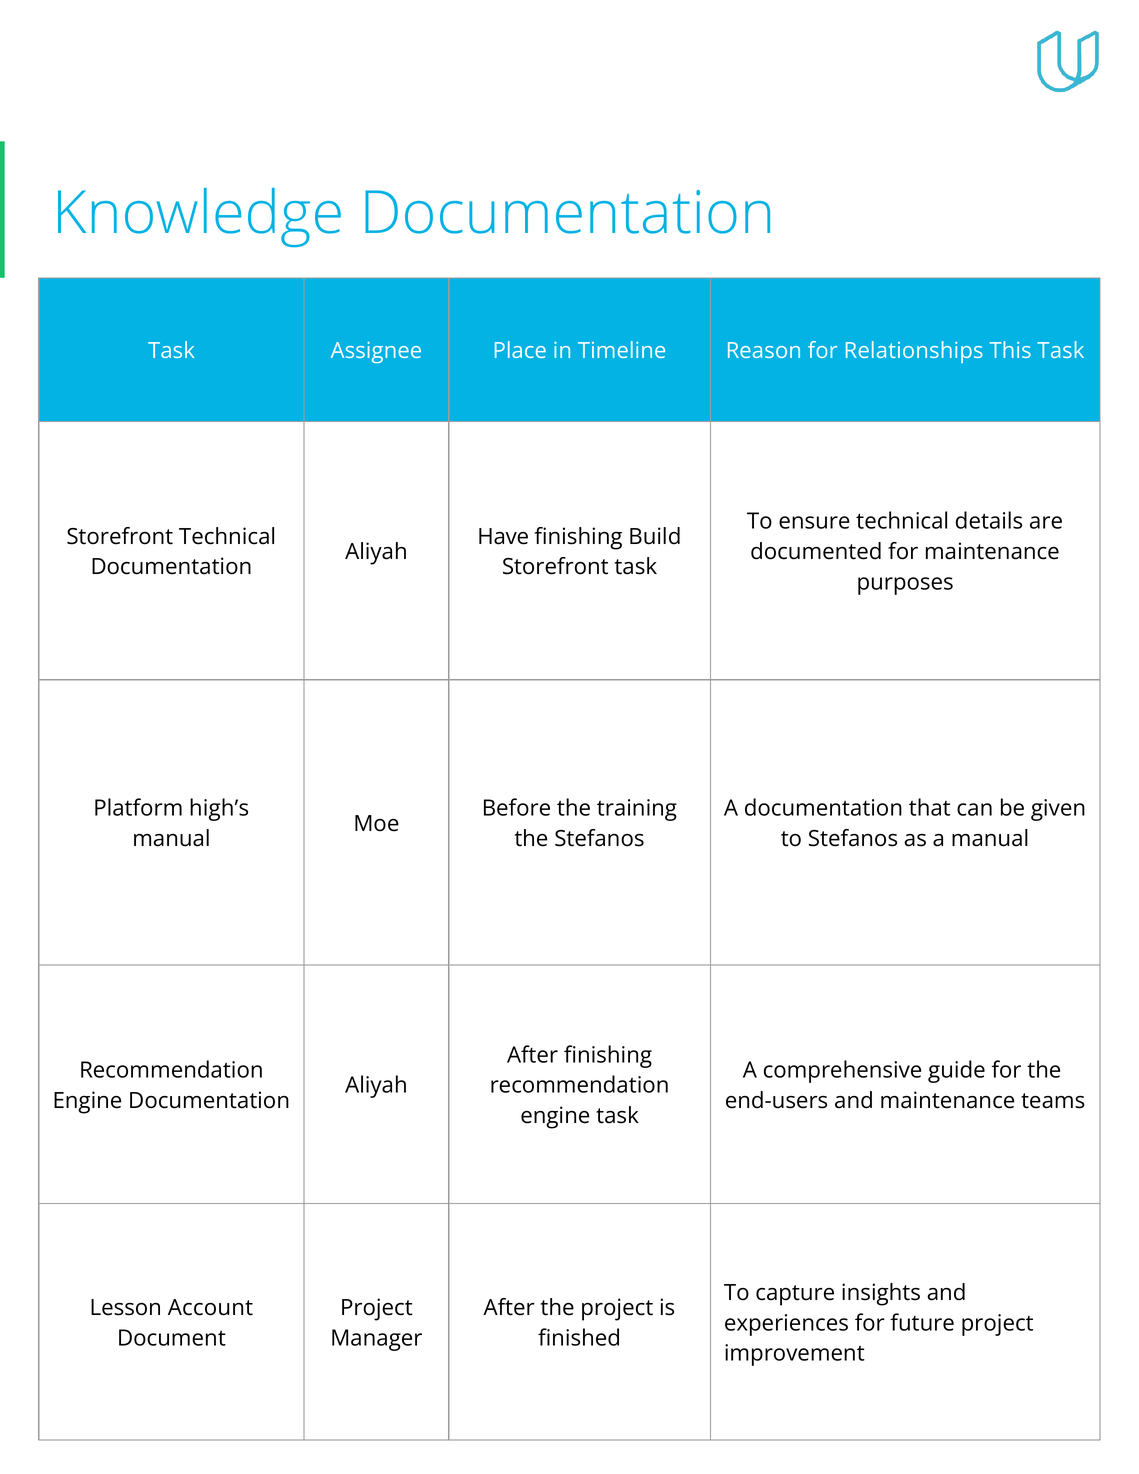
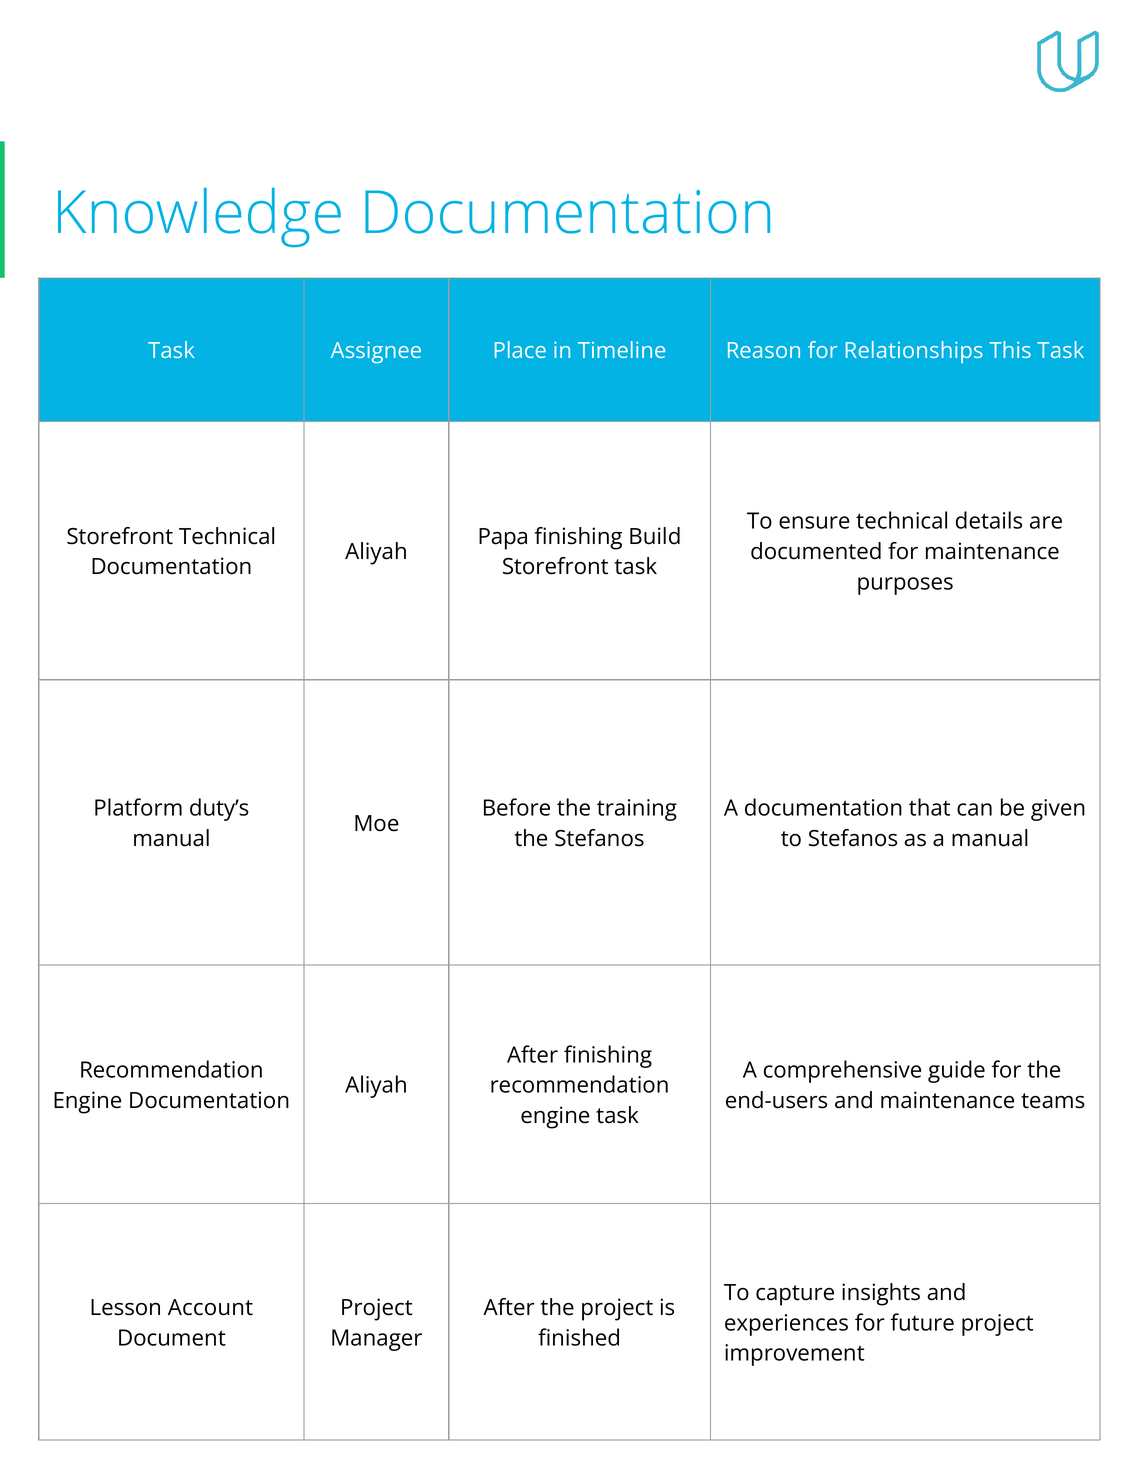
Have: Have -> Papa (503, 537)
high’s: high’s -> duty’s (219, 809)
